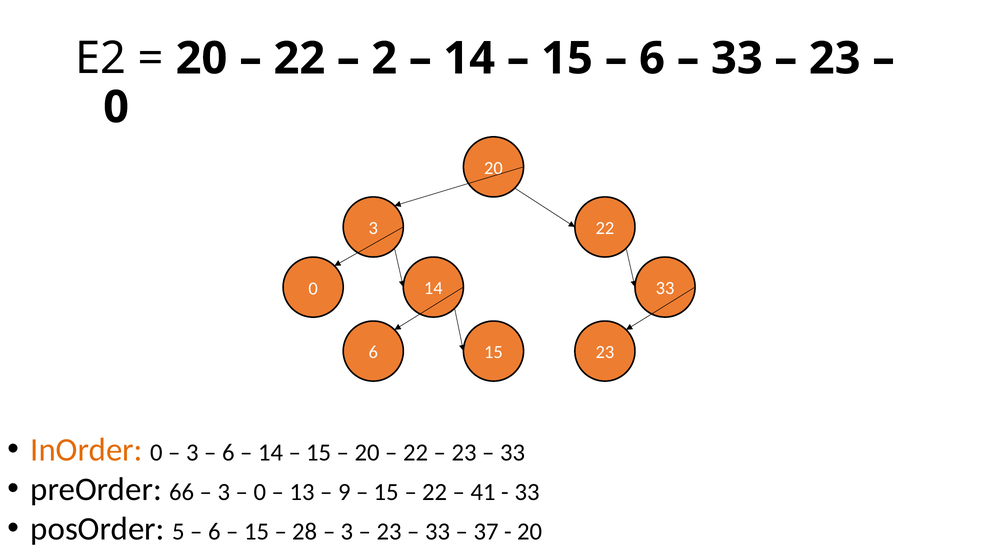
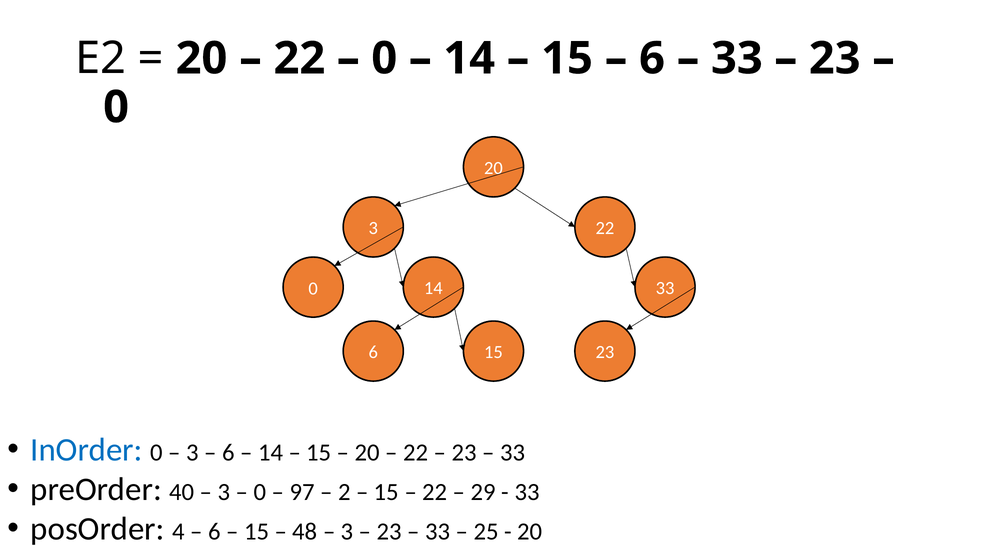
2: 2 -> 0 (384, 58)
InOrder colour: orange -> blue (87, 450)
66: 66 -> 40 (182, 492)
13: 13 -> 97 (302, 492)
9: 9 -> 2 (344, 492)
41: 41 -> 29 (483, 492)
5: 5 -> 4 (178, 532)
28: 28 -> 48 (305, 532)
37: 37 -> 25 (486, 532)
